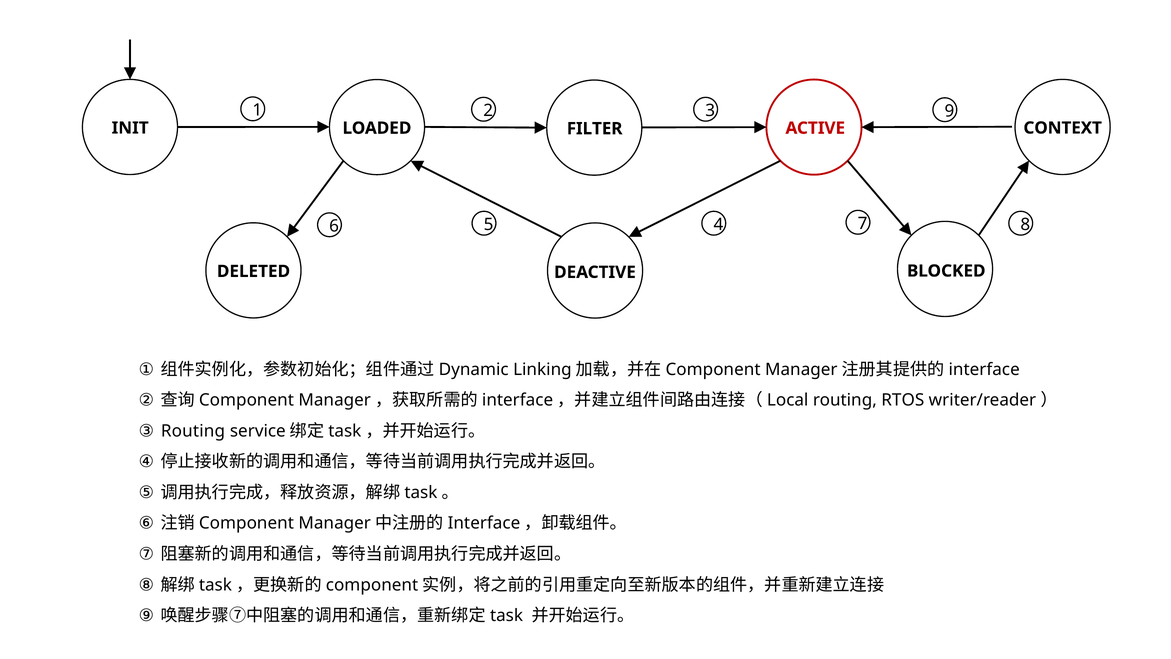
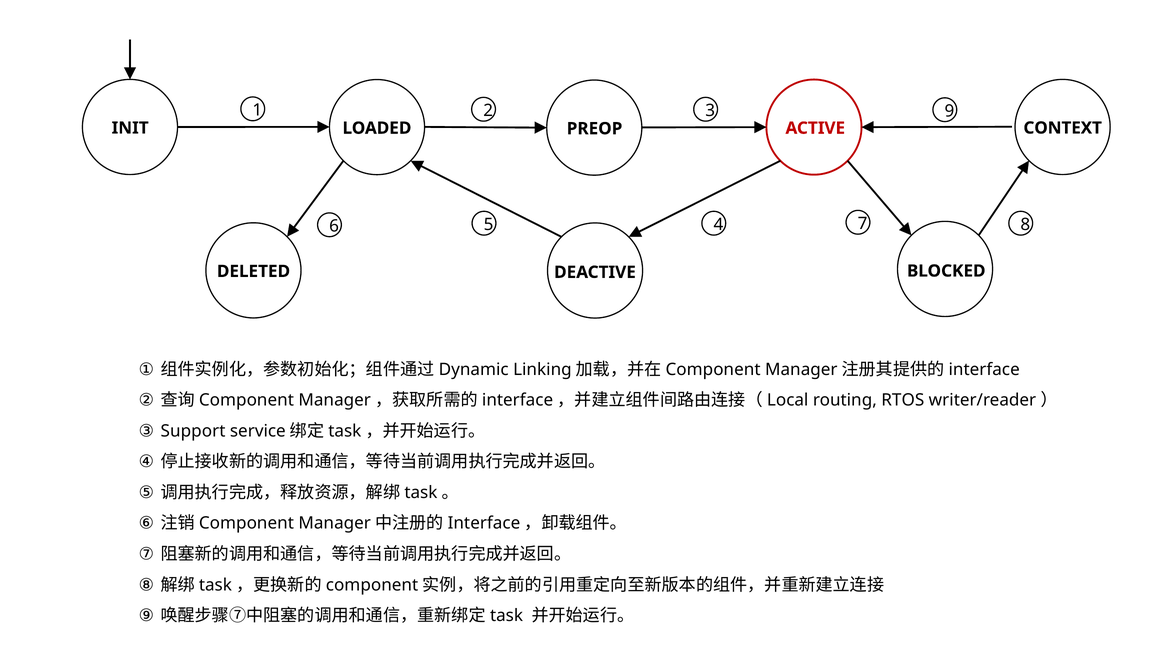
FILTER: FILTER -> PREOP (595, 129)
Routing: Routing -> Support (193, 431)
